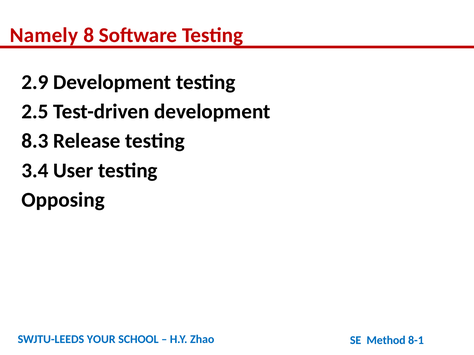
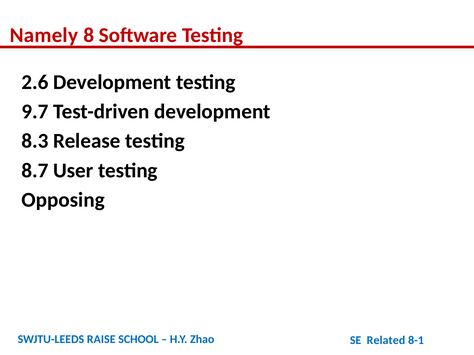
2.9: 2.9 -> 2.6 (35, 82)
2.5: 2.5 -> 9.7 (35, 112)
3.4: 3.4 -> 8.7 (35, 171)
YOUR: YOUR -> RAISE (101, 340)
Method: Method -> Related (386, 341)
